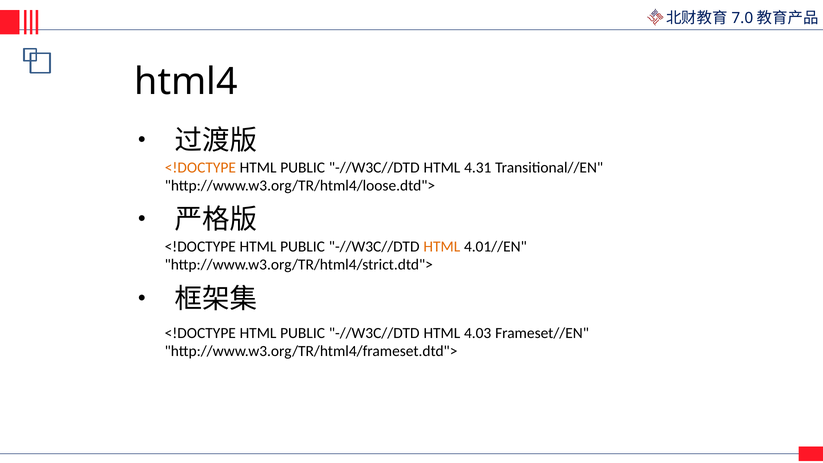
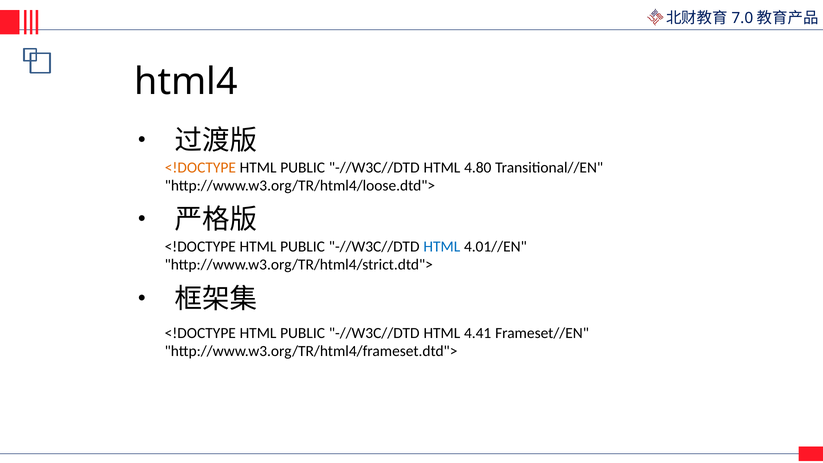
4.31: 4.31 -> 4.80 (478, 168)
HTML colour: orange -> blue (442, 246)
4.03: 4.03 -> 4.41 (478, 333)
